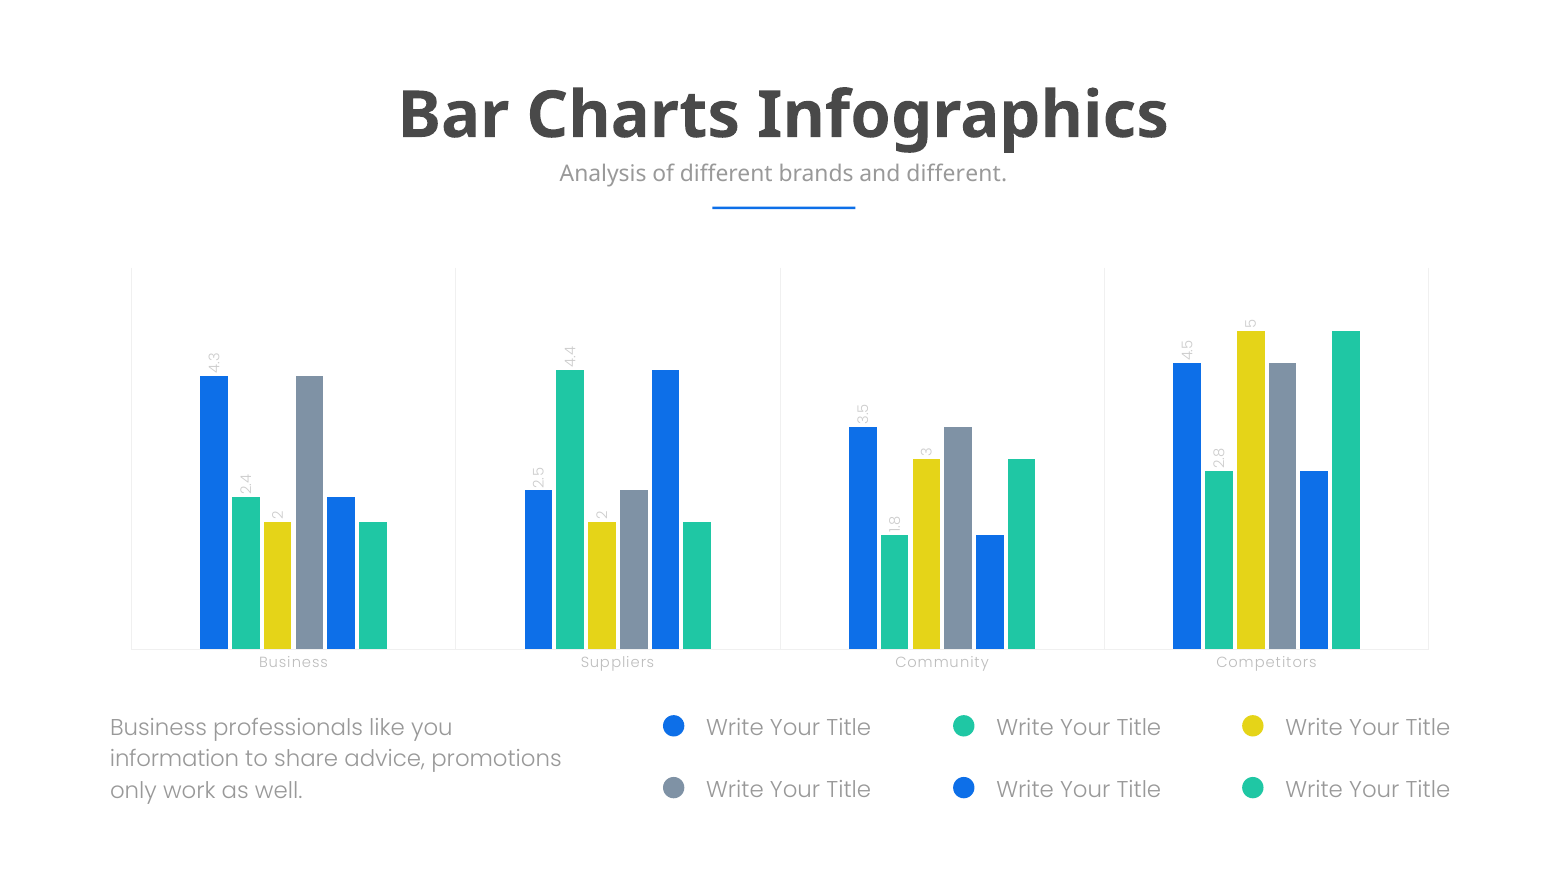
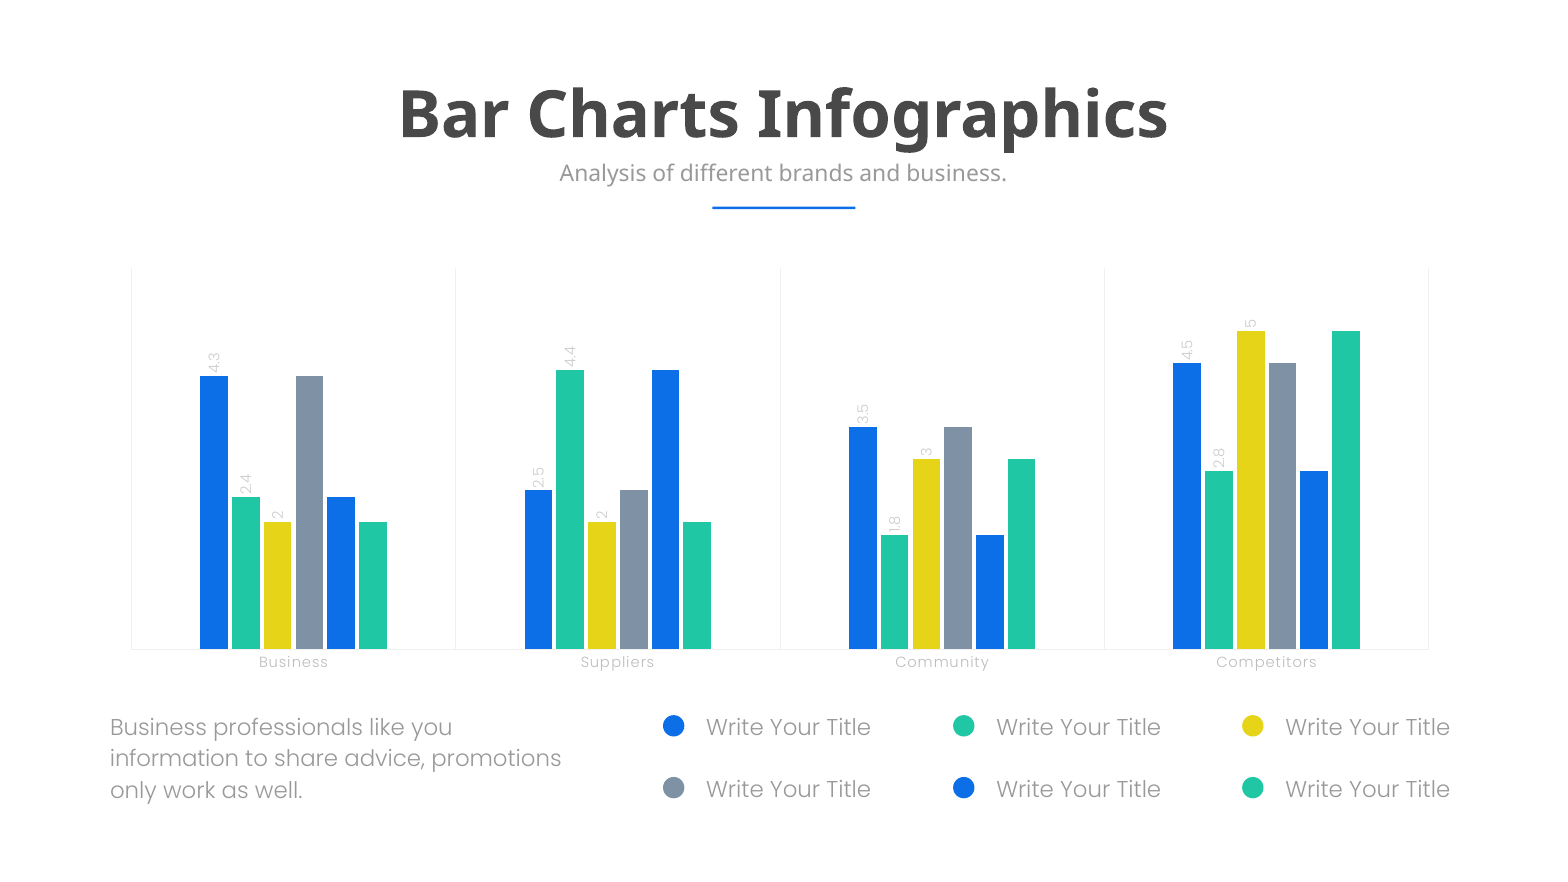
and different: different -> business (957, 174)
